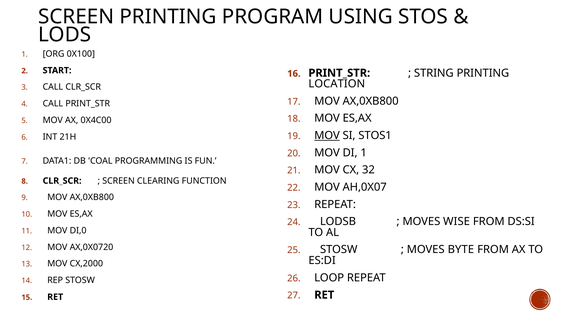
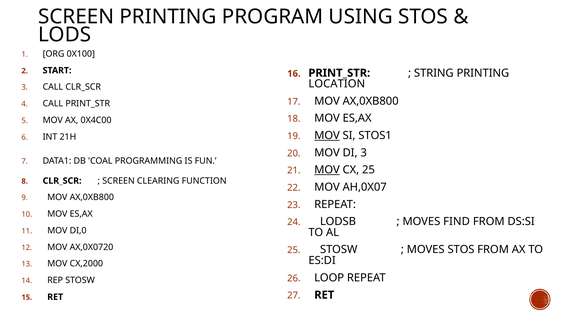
DI 1: 1 -> 3 (364, 153)
MOV underline: none -> present (327, 170)
CX 32: 32 -> 25 (368, 170)
WISE: WISE -> FIND (457, 222)
MOVES BYTE: BYTE -> STOS (461, 250)
